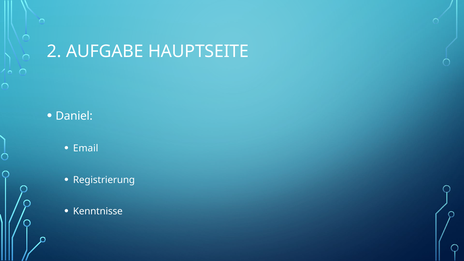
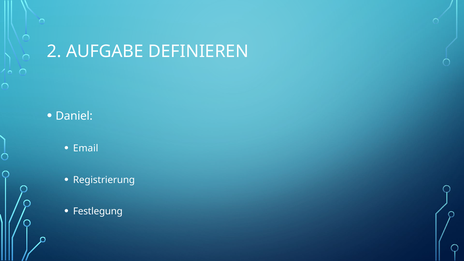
HAUPTSEITE: HAUPTSEITE -> DEFINIEREN (198, 52)
Kenntnisse: Kenntnisse -> Festlegung (98, 211)
